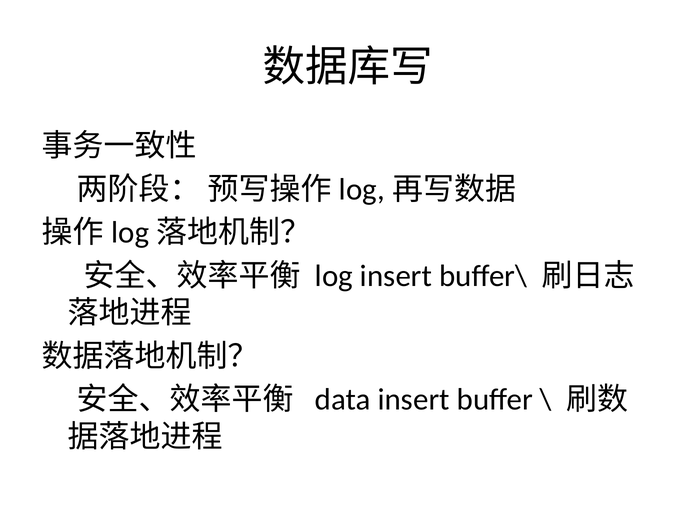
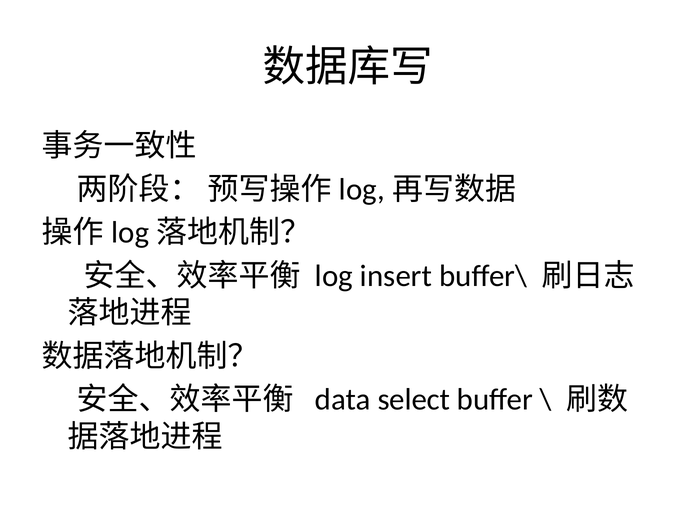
data insert: insert -> select (414, 400)
